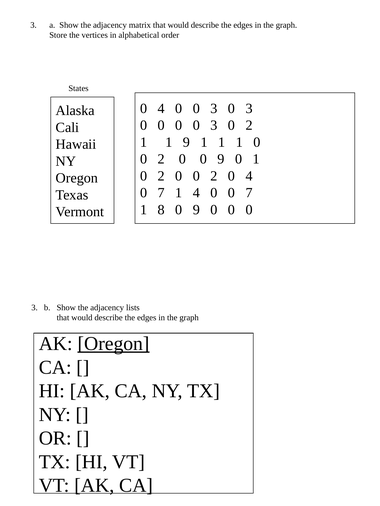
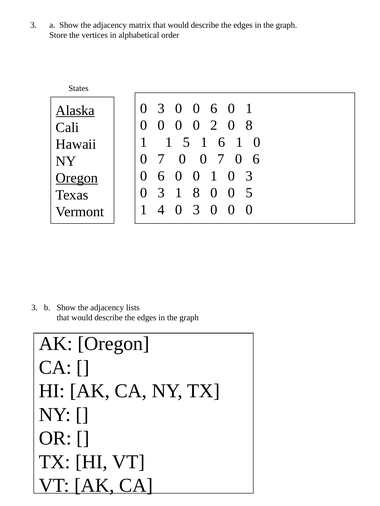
4: 4 -> 3 (161, 109)
3: 3 -> 6 (214, 109)
3: 3 -> 1 (249, 109)
Alaska underline: none -> present (75, 111)
0 0 0 3: 3 -> 2 (214, 126)
2: 2 -> 8 (249, 126)
1 9: 9 -> 5 (186, 142)
1: 1 -> 6 (222, 142)
2: 2 -> 7 (161, 159)
9: 9 -> 7 (221, 159)
1: 1 -> 6 (256, 159)
2: 2 -> 6 (161, 176)
2: 2 -> 1 (214, 176)
4: 4 -> 3 (249, 176)
Oregon underline: none -> present (77, 178)
7: 7 -> 3 (161, 193)
1 4: 4 -> 8 (196, 193)
0 0 7: 7 -> 5 (249, 193)
8: 8 -> 4 (161, 210)
9: 9 -> 3 (196, 210)
Oregon underline: present -> none (114, 344)
